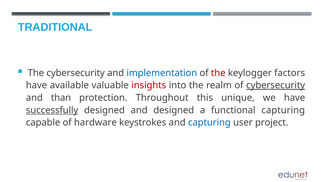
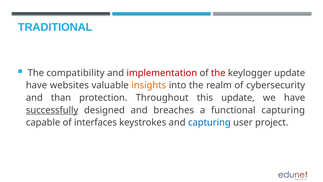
The cybersecurity: cybersecurity -> compatibility (76, 73)
implementation colour: blue -> red (162, 73)
keylogger factors: factors -> update (290, 73)
available: available -> websites (69, 85)
insights colour: red -> orange (149, 85)
cybersecurity underline: present -> none (276, 85)
this unique: unique -> update (238, 98)
and designed: designed -> breaches (174, 110)
hardware: hardware -> interfaces (95, 122)
